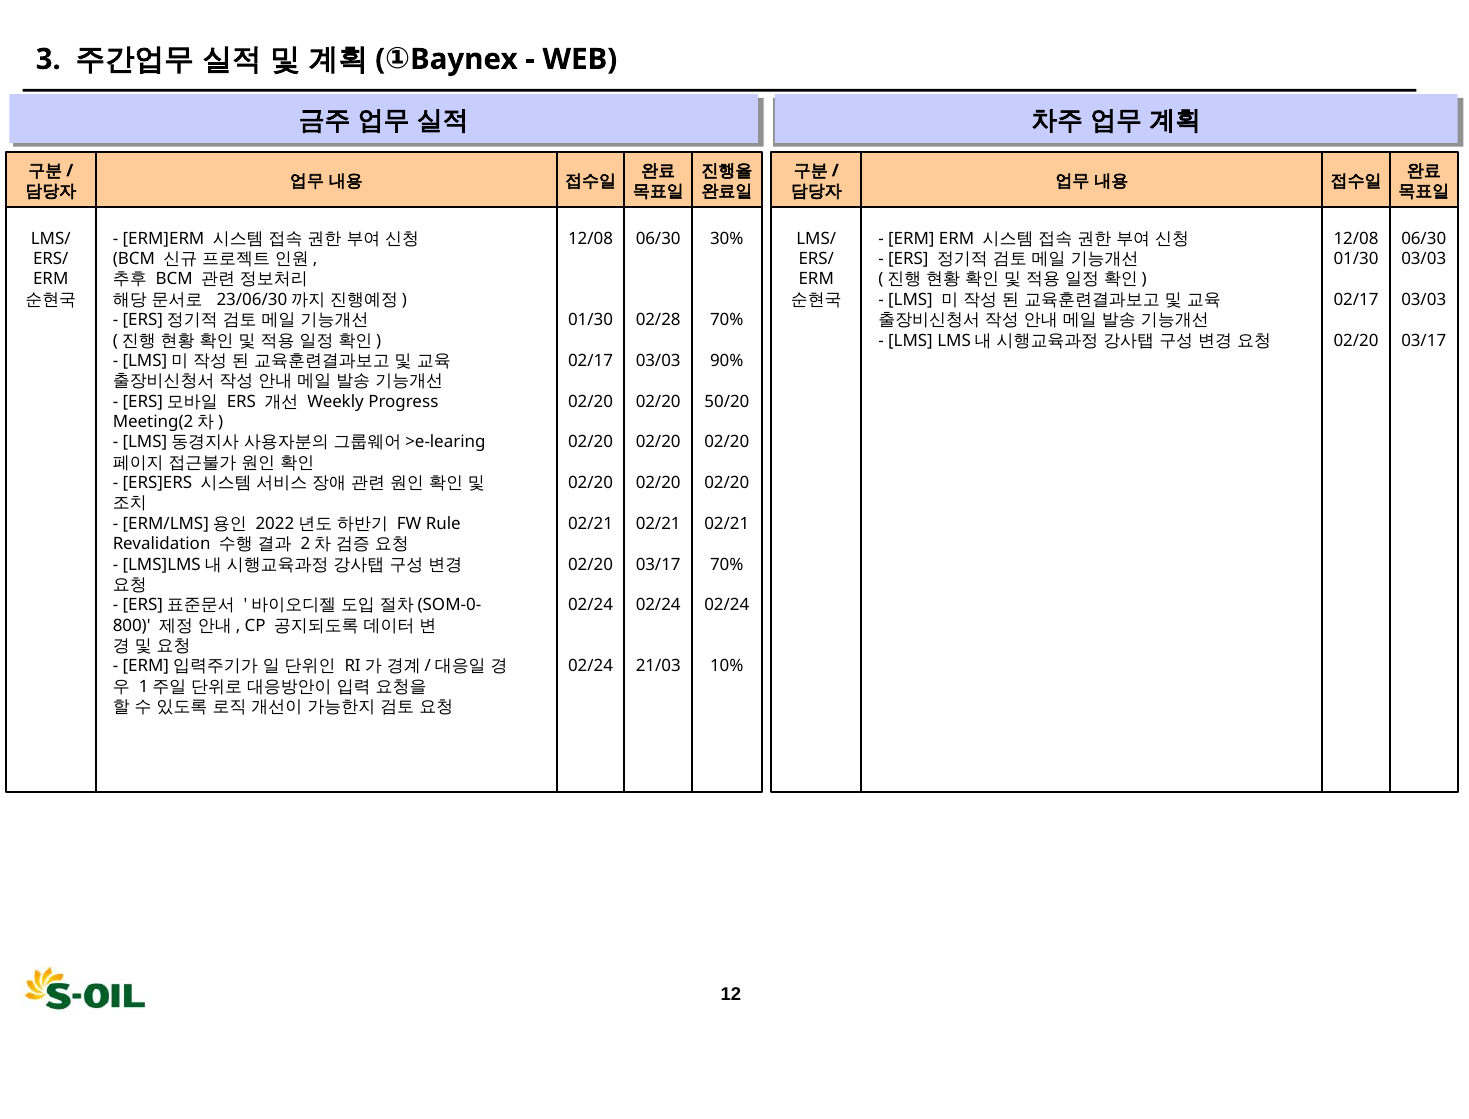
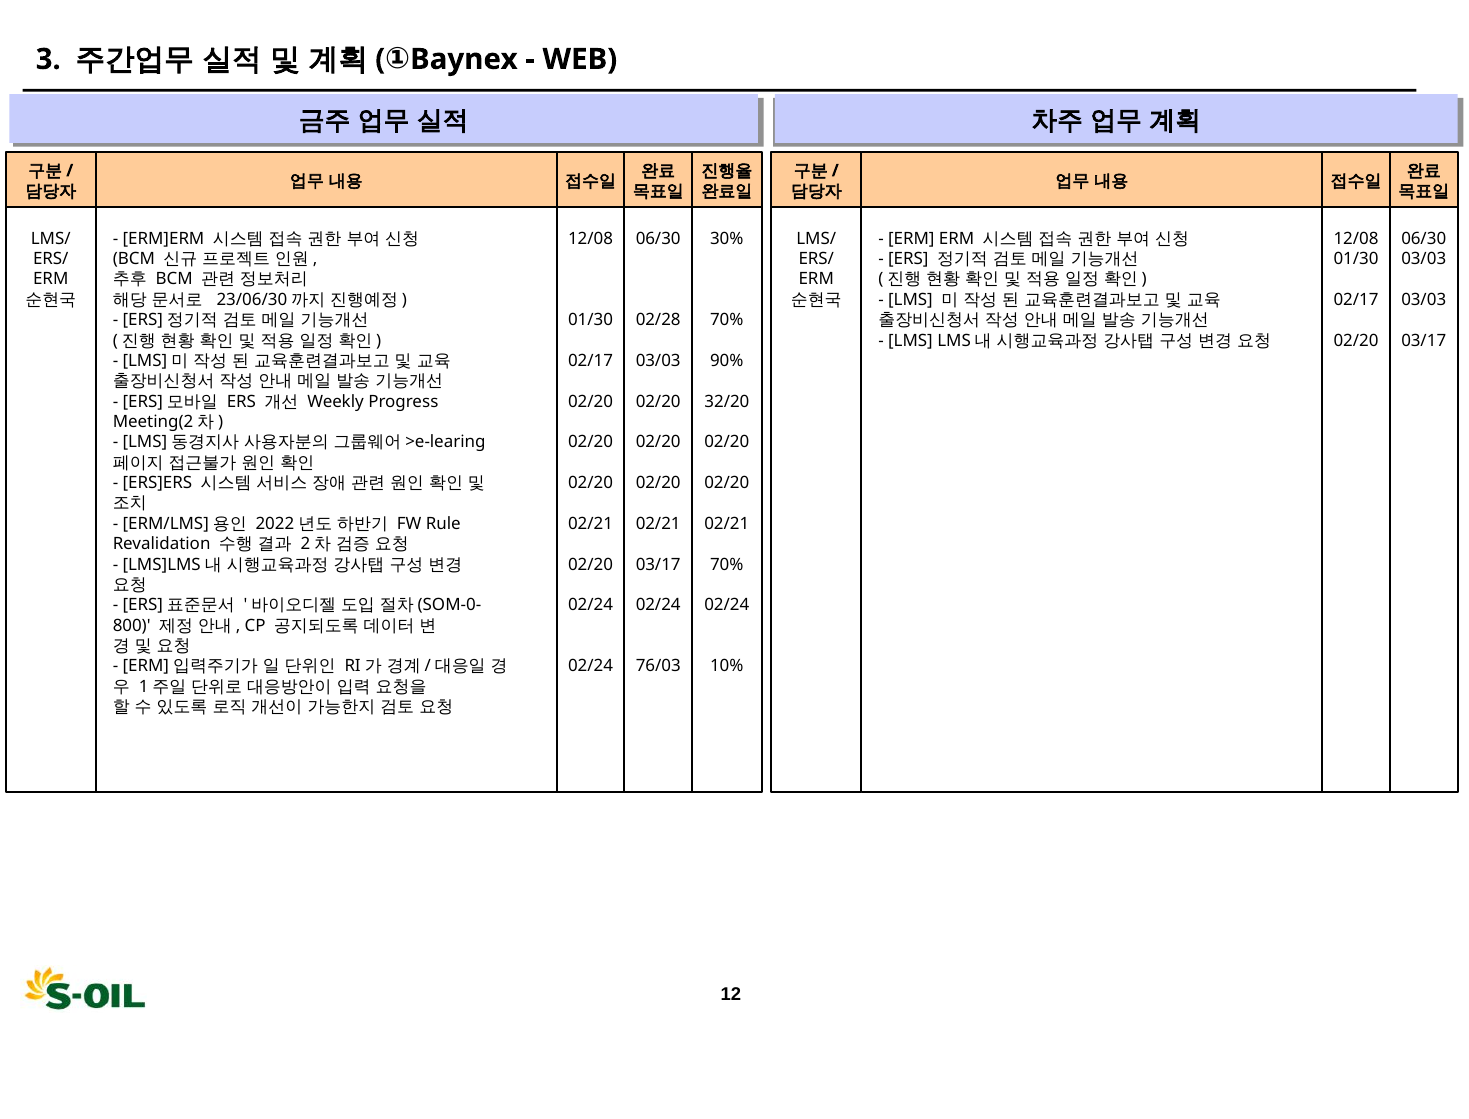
50/20: 50/20 -> 32/20 (727, 402)
21/03: 21/03 -> 76/03 (658, 666)
